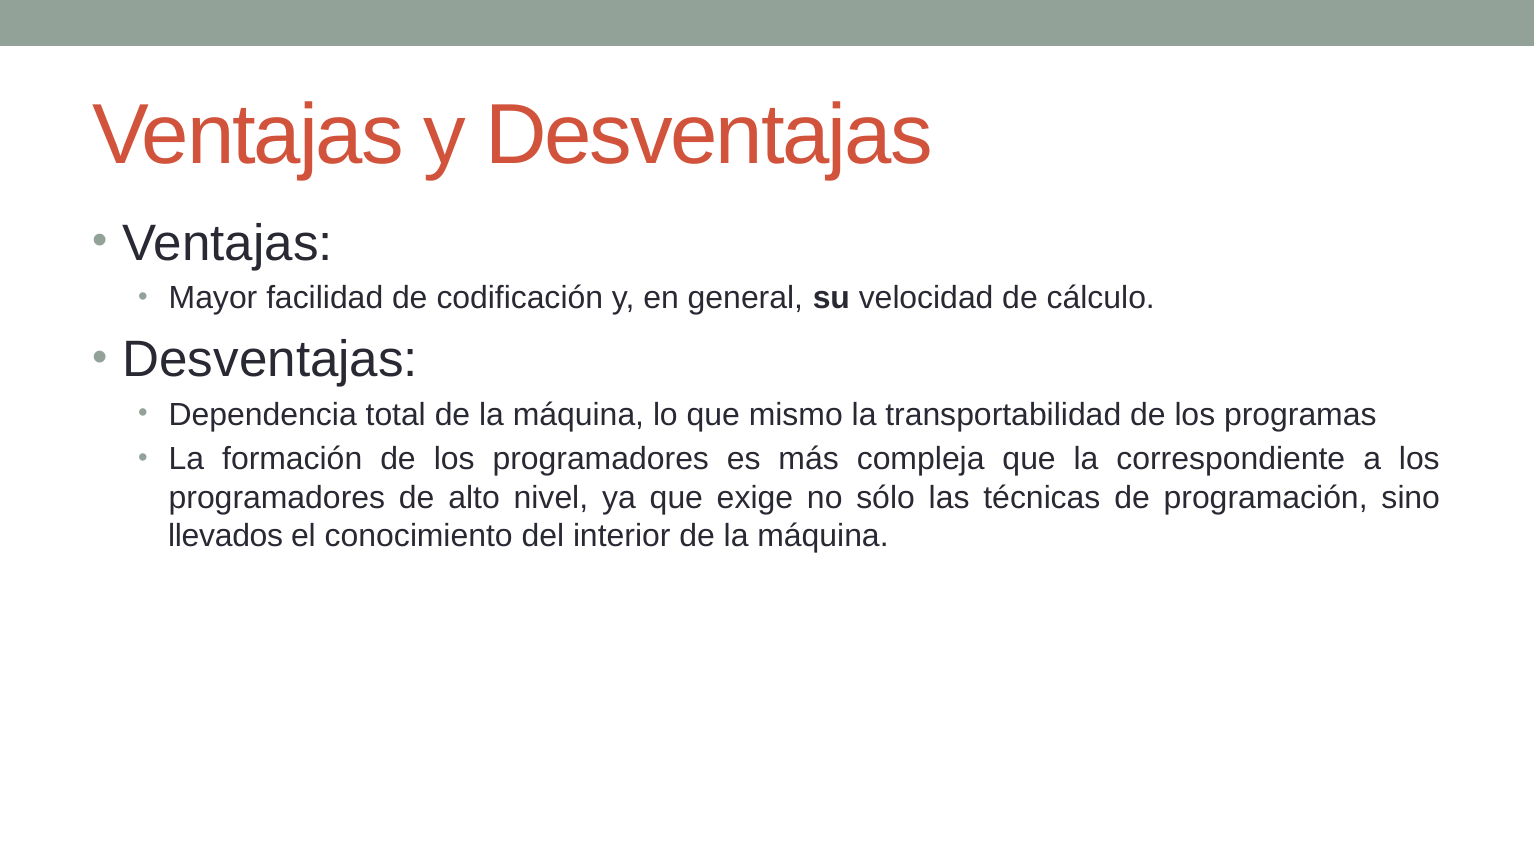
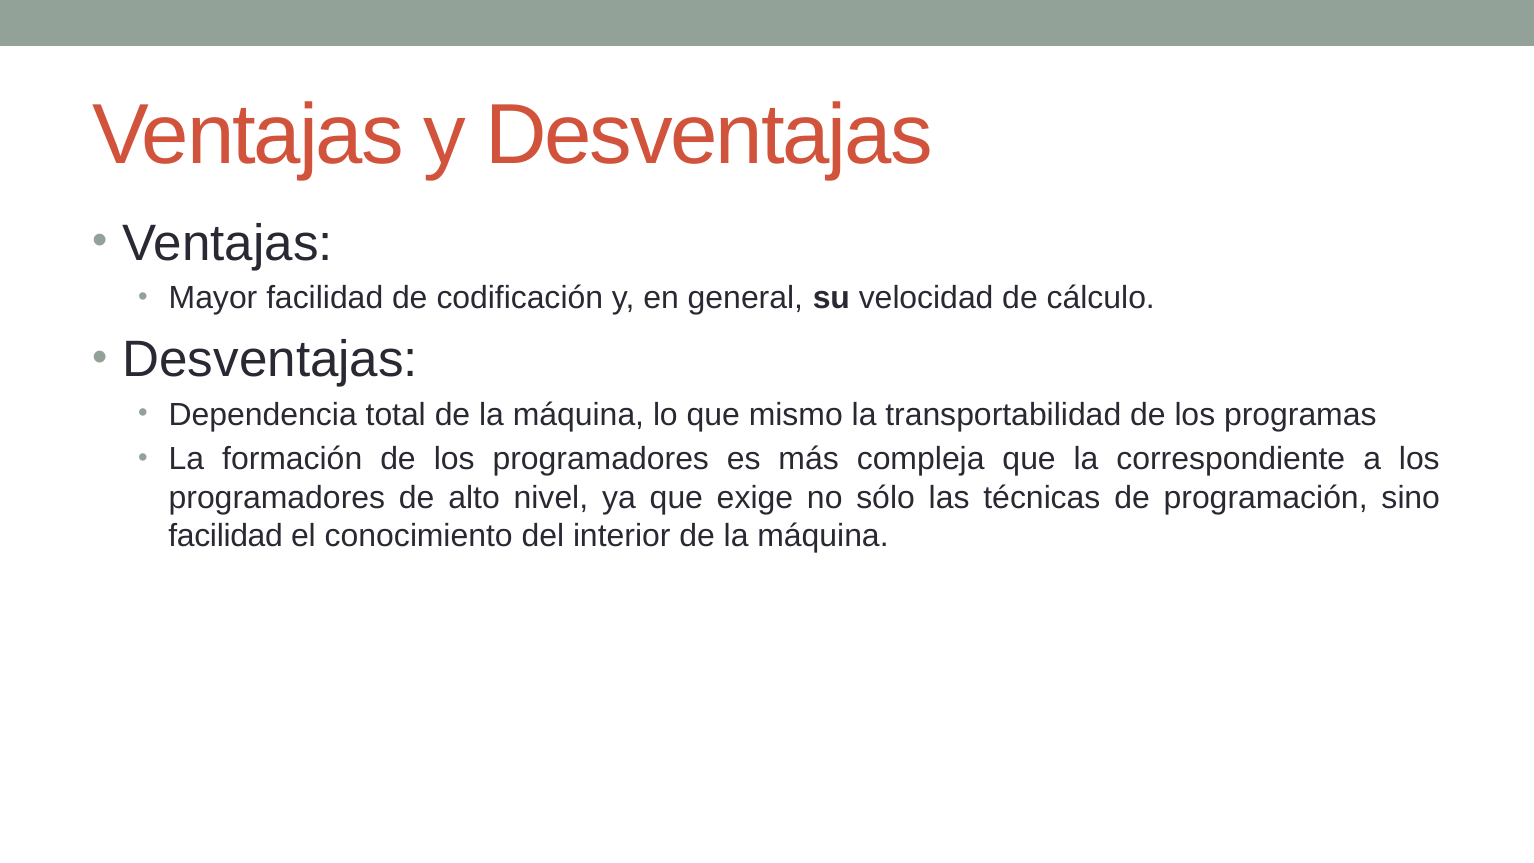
llevados: llevados -> facilidad (226, 536)
